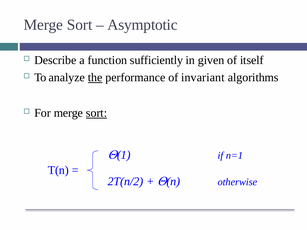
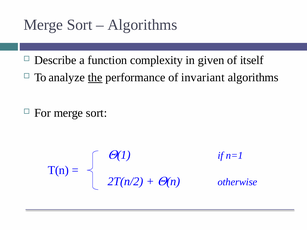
Asymptotic: Asymptotic -> Algorithms (142, 25)
sufficiently: sufficiently -> complexity (156, 60)
sort underline: present -> none (97, 113)
